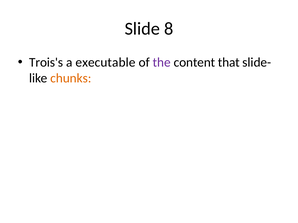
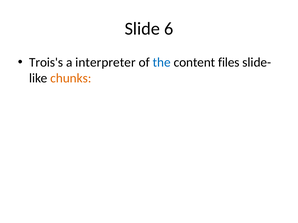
8: 8 -> 6 (169, 29)
executable: executable -> interpreter (105, 63)
the colour: purple -> blue (162, 63)
that: that -> files (229, 63)
